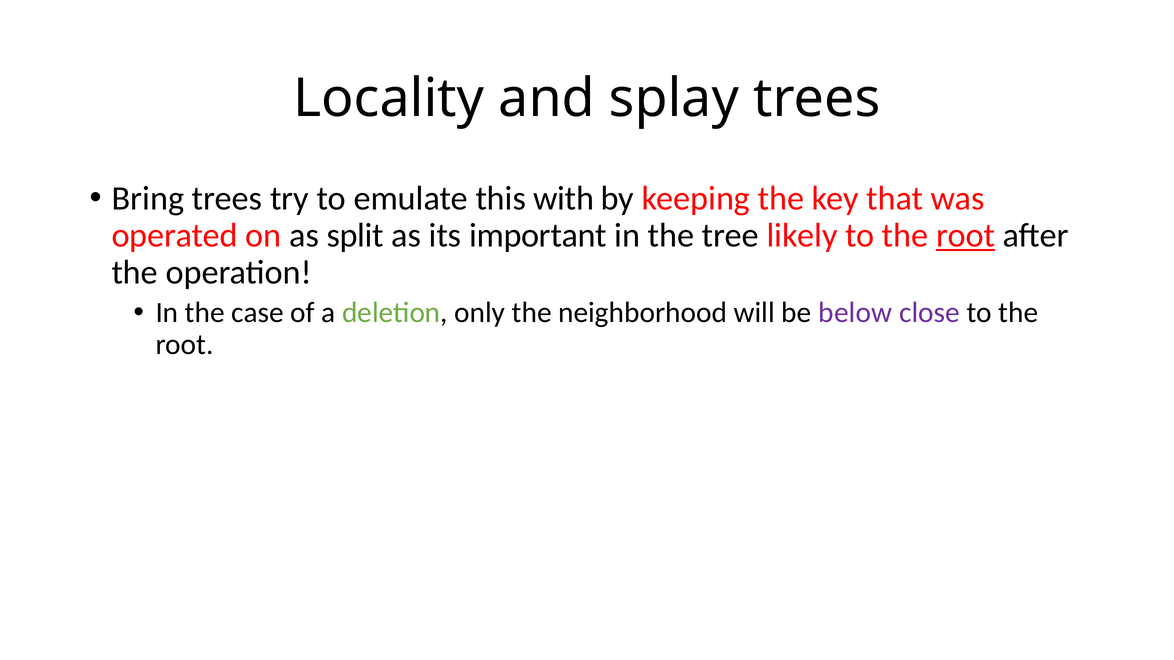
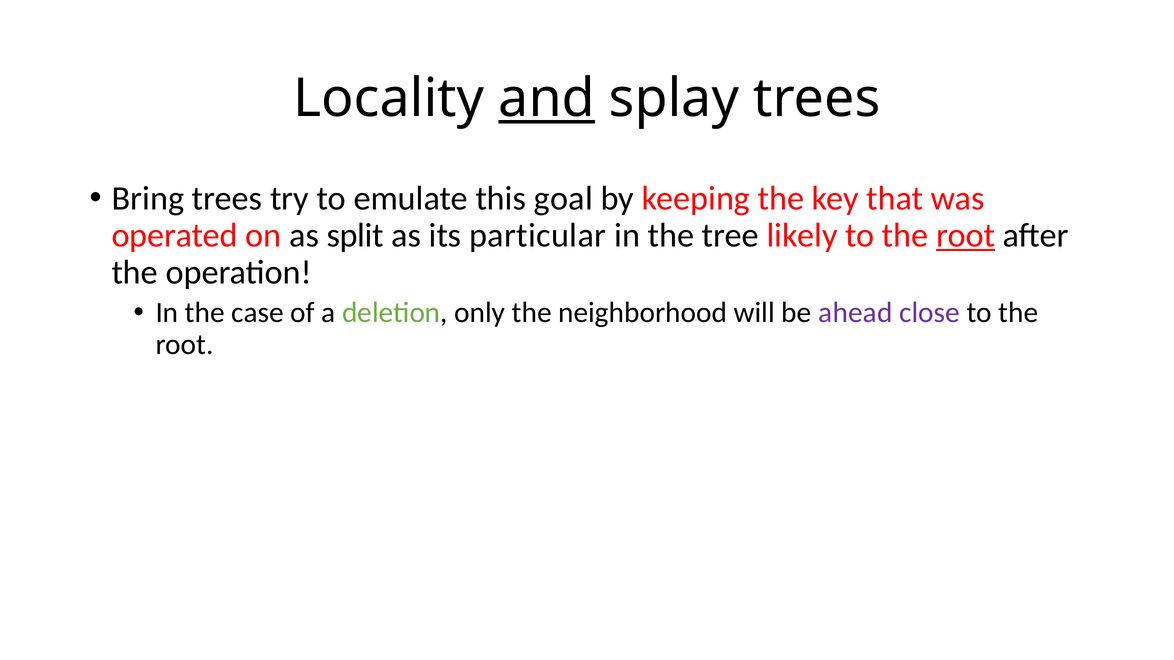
and underline: none -> present (547, 99)
with: with -> goal (563, 198)
important: important -> particular (538, 235)
below: below -> ahead (855, 313)
